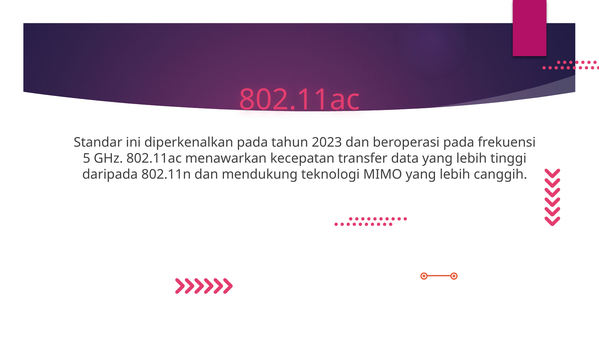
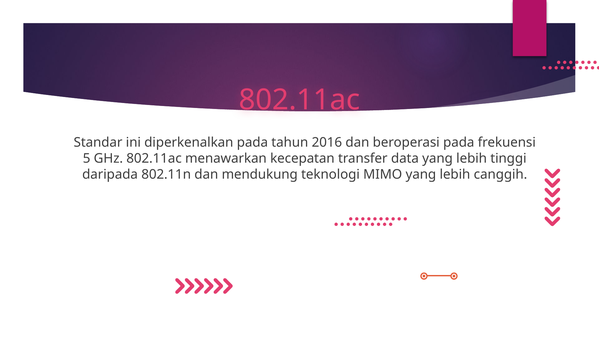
2023: 2023 -> 2016 (327, 142)
